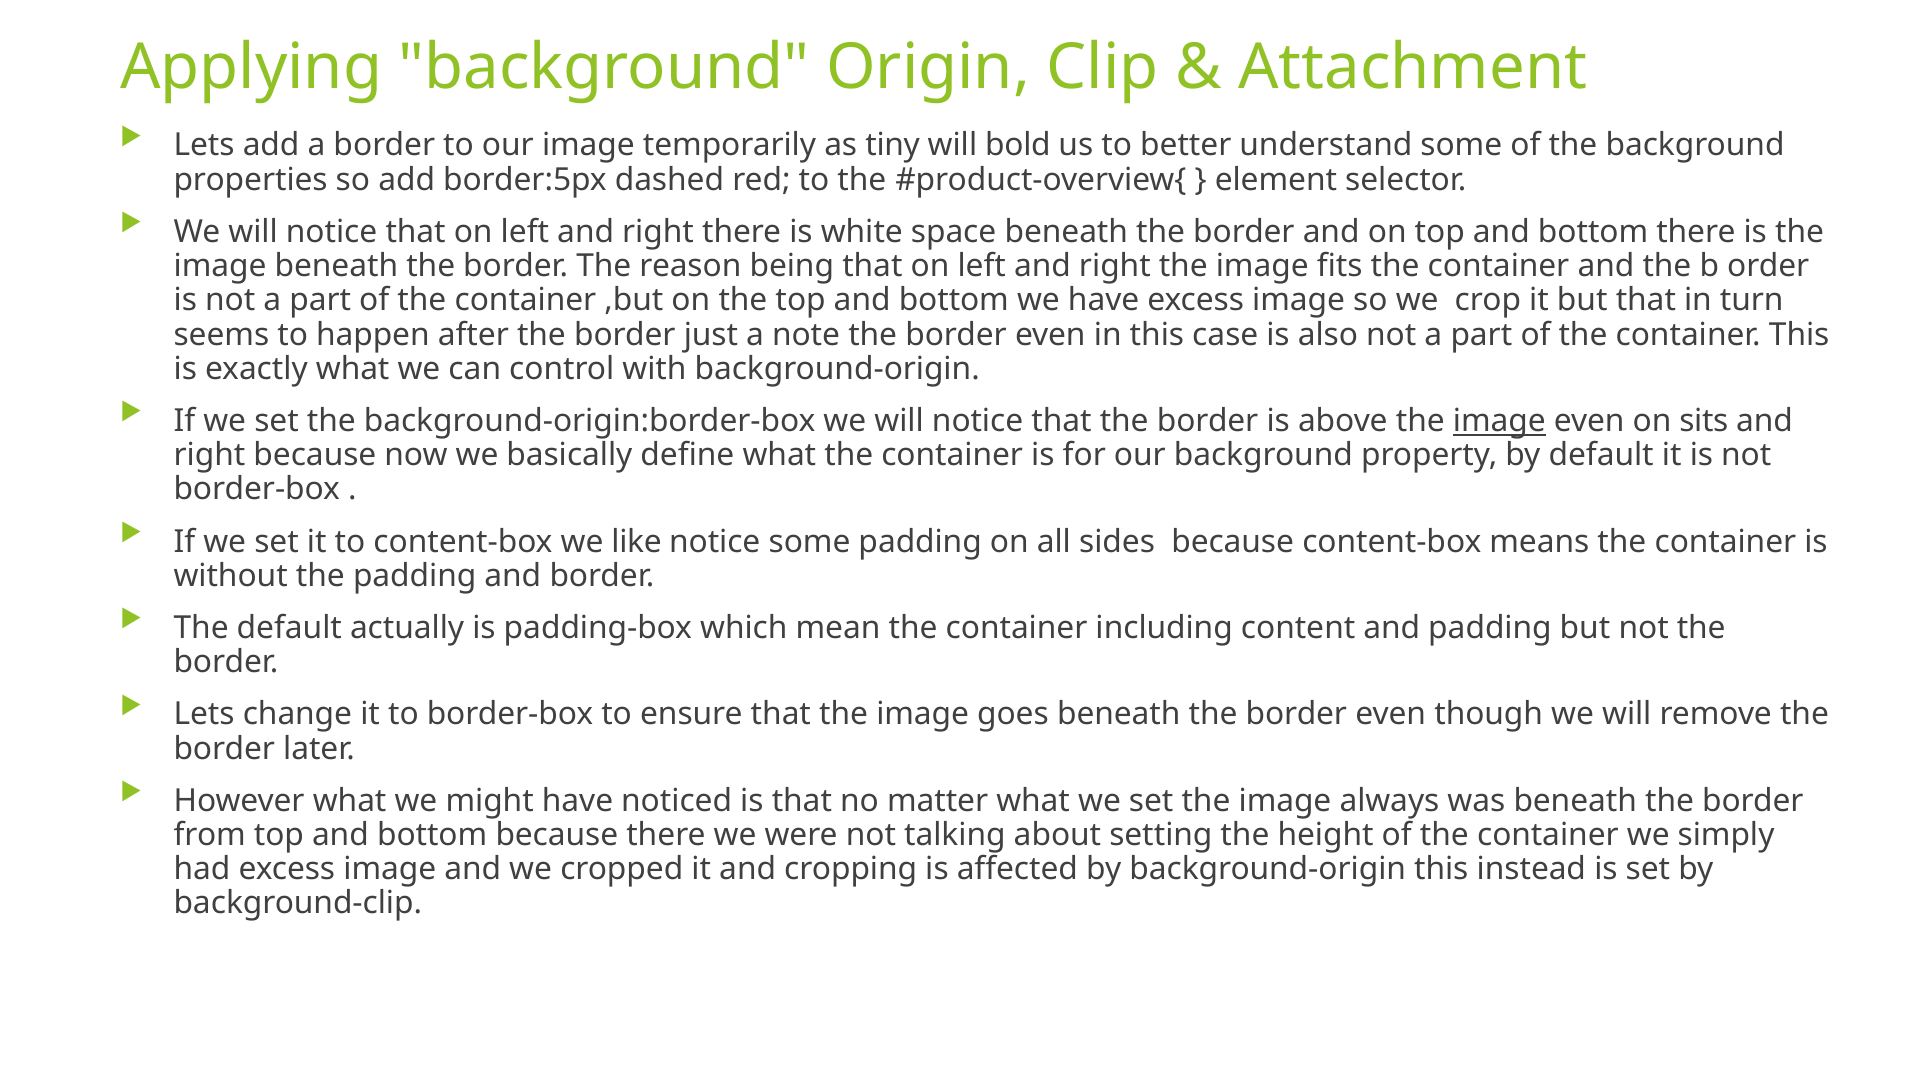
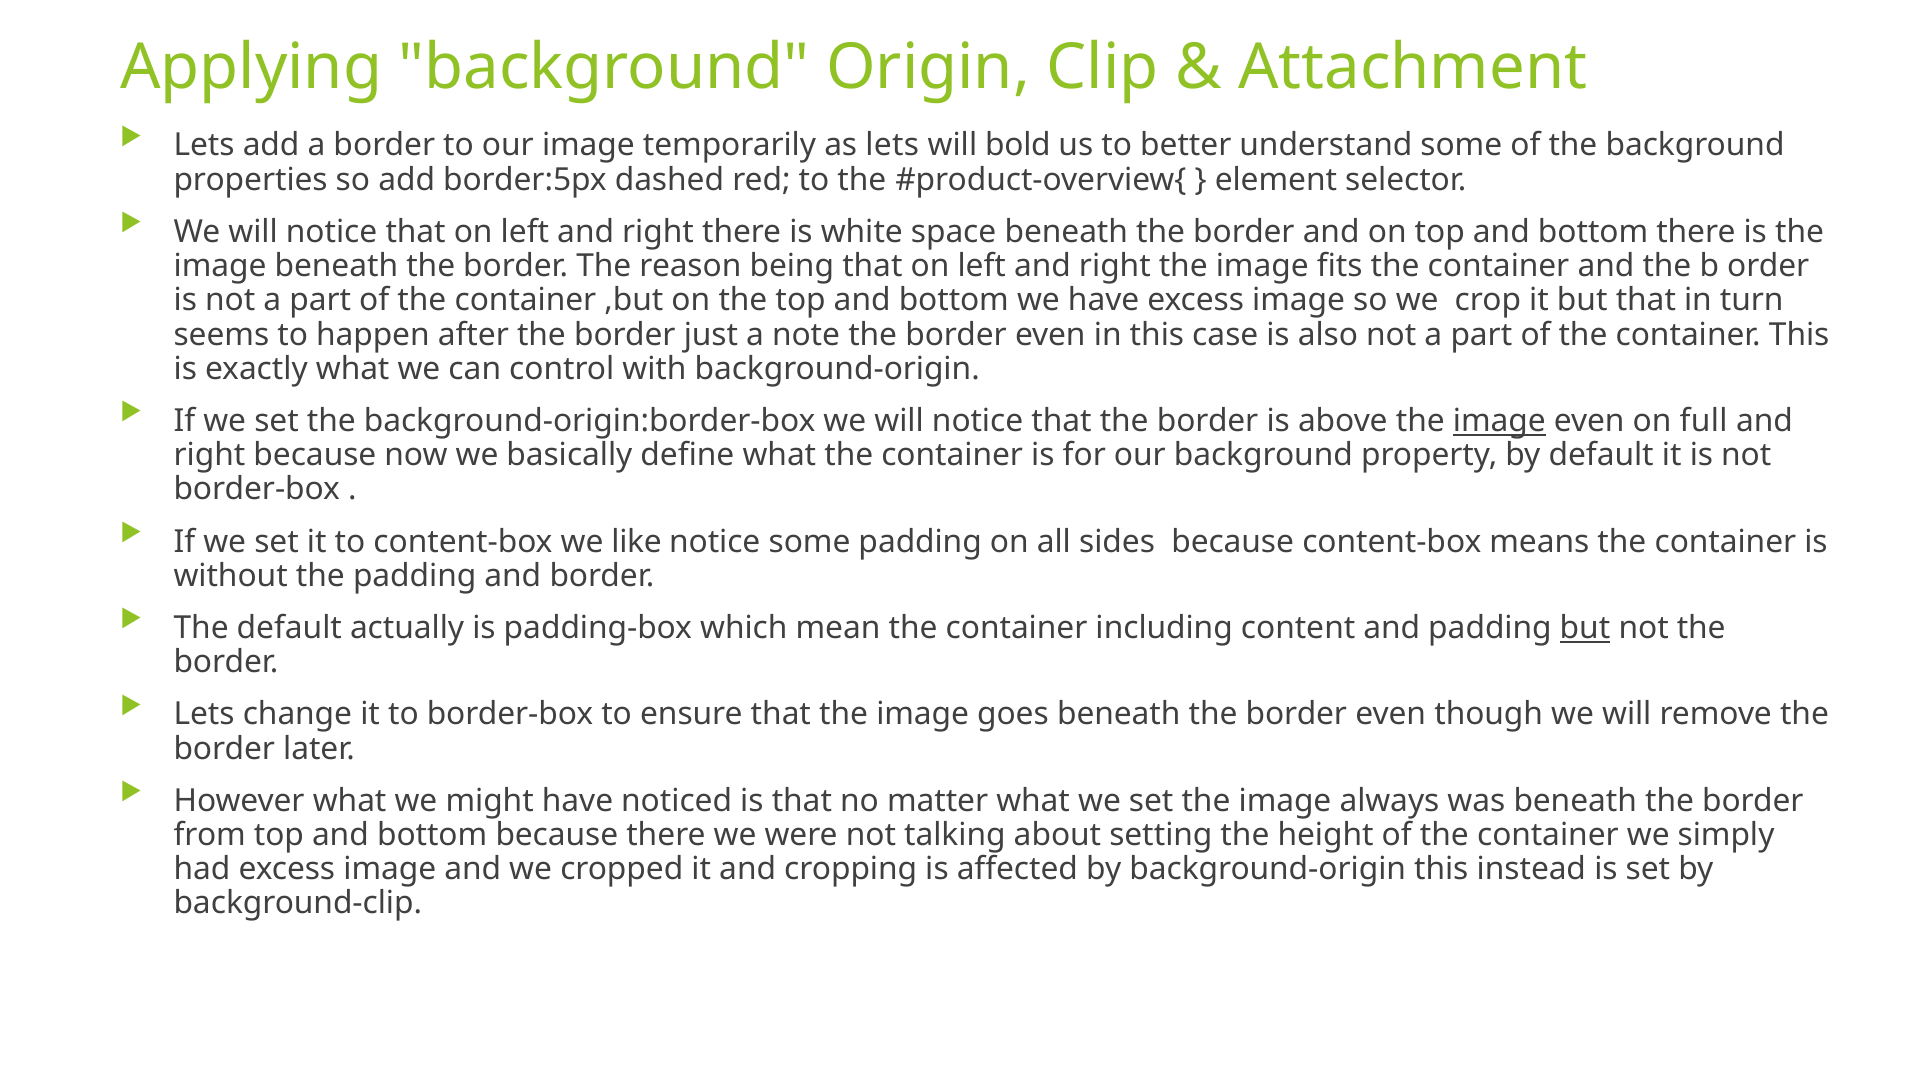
as tiny: tiny -> lets (892, 145)
sits: sits -> full (1704, 421)
but underline: none -> present (1585, 628)
